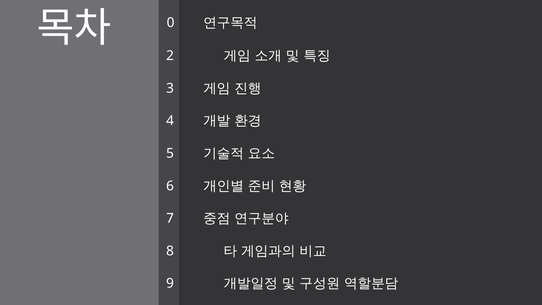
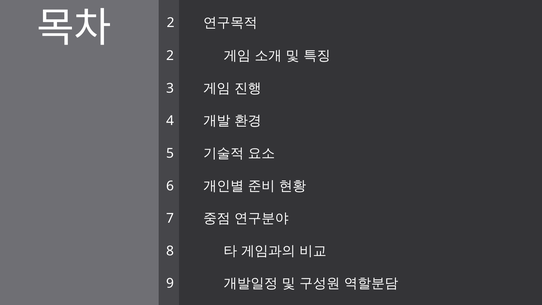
0: 0 -> 2 (171, 23)
